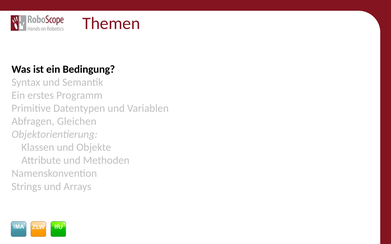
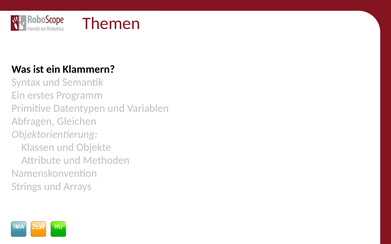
Bedingung: Bedingung -> Klammern (89, 69)
